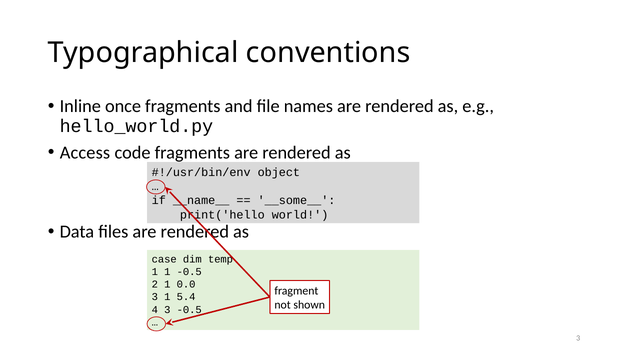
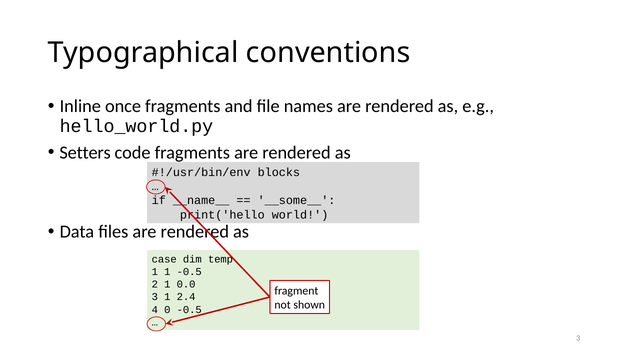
Access: Access -> Setters (85, 152)
object: object -> blocks (279, 172)
5.4: 5.4 -> 2.4 (186, 296)
4 3: 3 -> 0 (167, 309)
